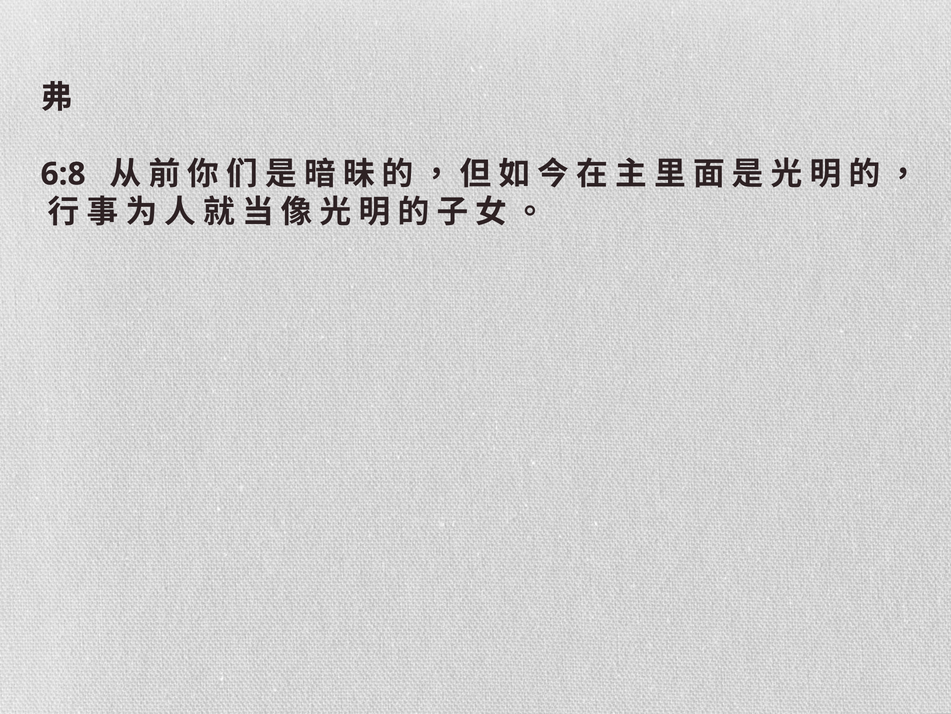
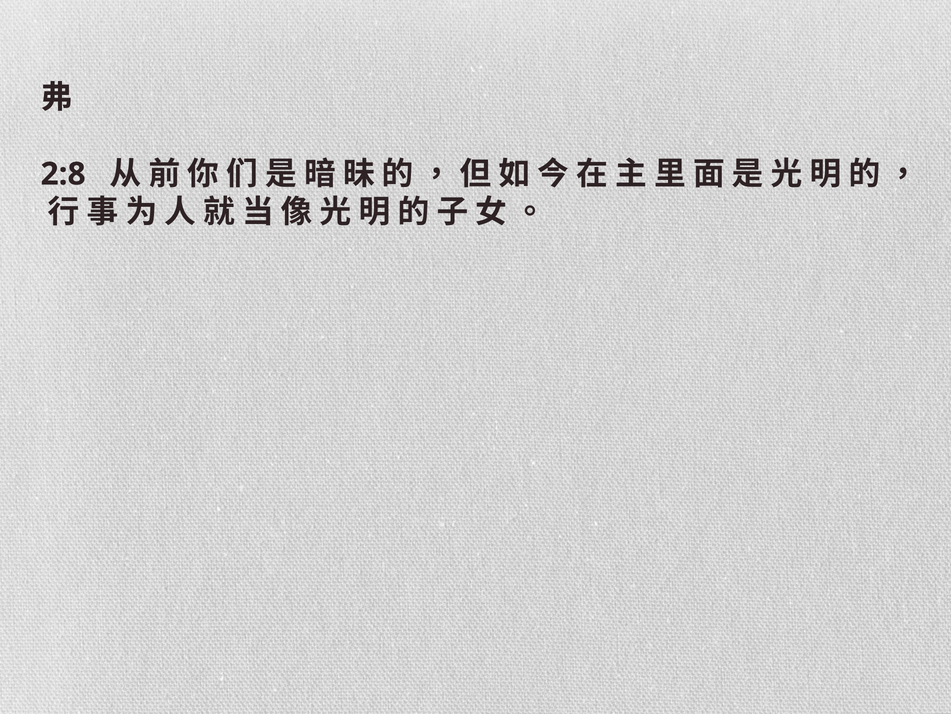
6:8: 6:8 -> 2:8 (63, 174)
